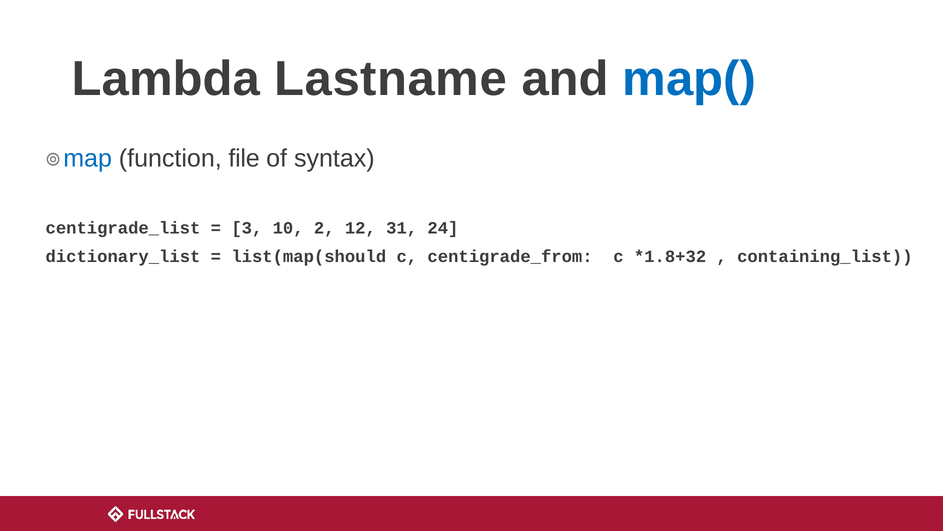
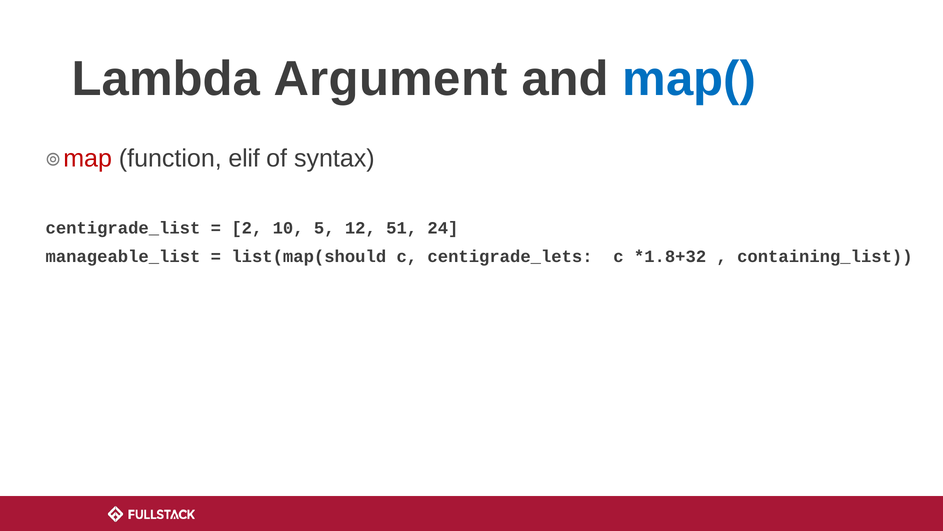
Lastname: Lastname -> Argument (391, 79)
map colour: blue -> red (88, 158)
file: file -> elif (244, 158)
3: 3 -> 2 (247, 228)
2: 2 -> 5 (324, 228)
31: 31 -> 51 (402, 228)
dictionary_list: dictionary_list -> manageable_list (123, 256)
centigrade_from: centigrade_from -> centigrade_lets (510, 256)
